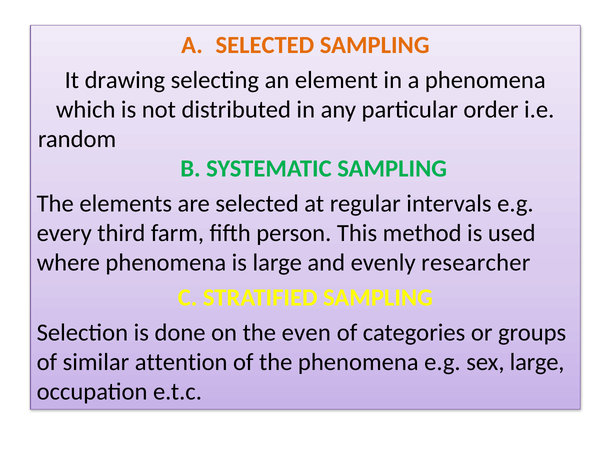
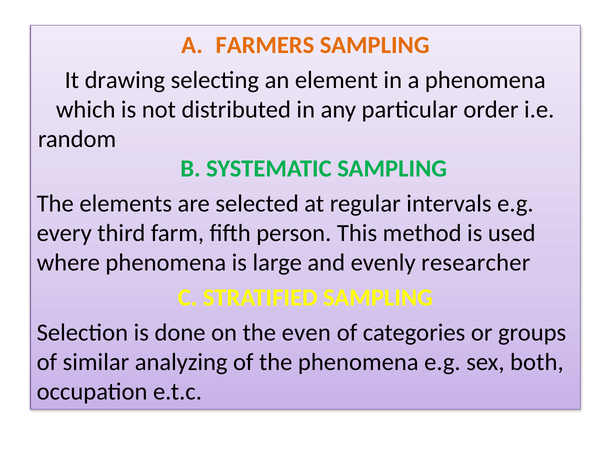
A SELECTED: SELECTED -> FARMERS (265, 45)
attention: attention -> analyzing (181, 362)
sex large: large -> both (537, 362)
